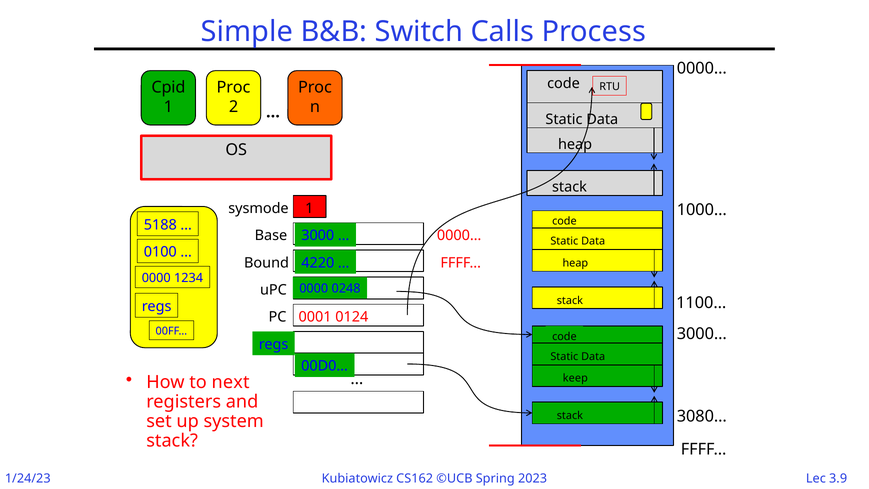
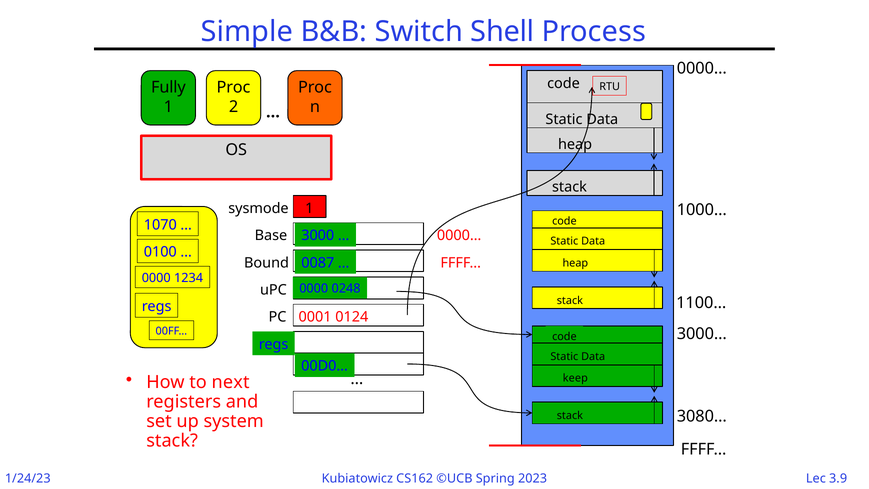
Calls: Calls -> Shell (502, 31)
Cpid: Cpid -> Fully (168, 87)
5188: 5188 -> 1070 (160, 225)
4220: 4220 -> 0087 (318, 263)
